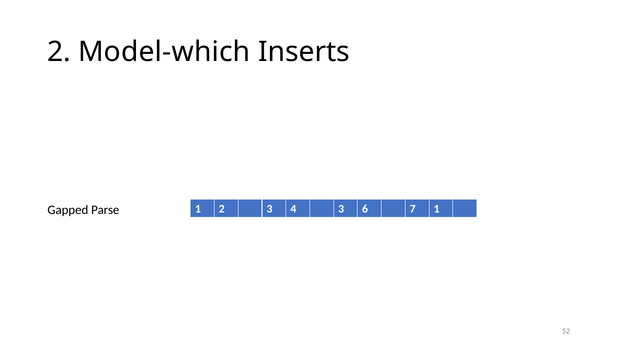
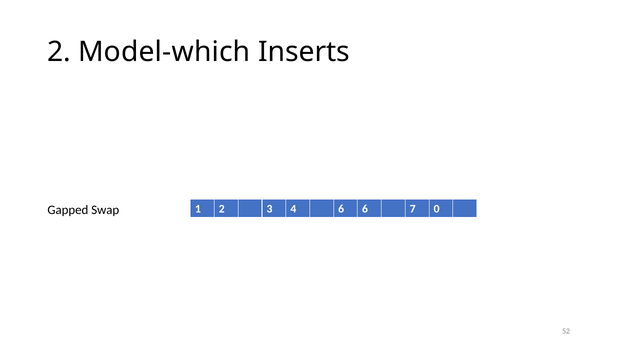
4 3: 3 -> 6 (341, 209)
7 1: 1 -> 0 (437, 209)
Parse: Parse -> Swap (105, 210)
